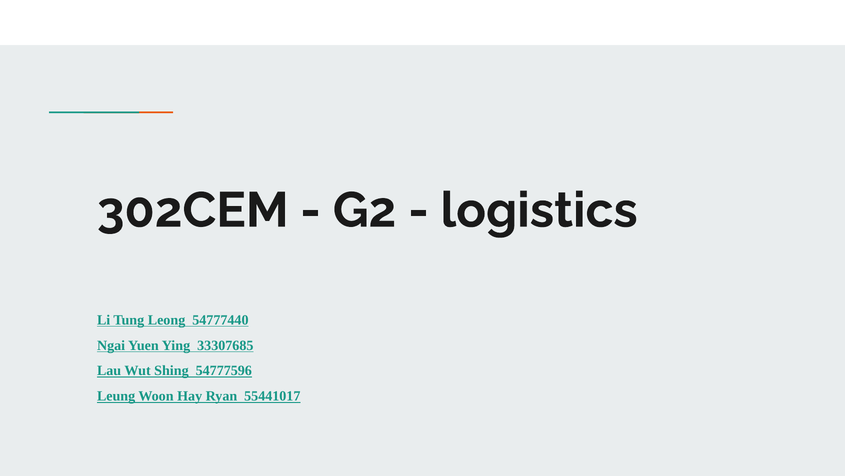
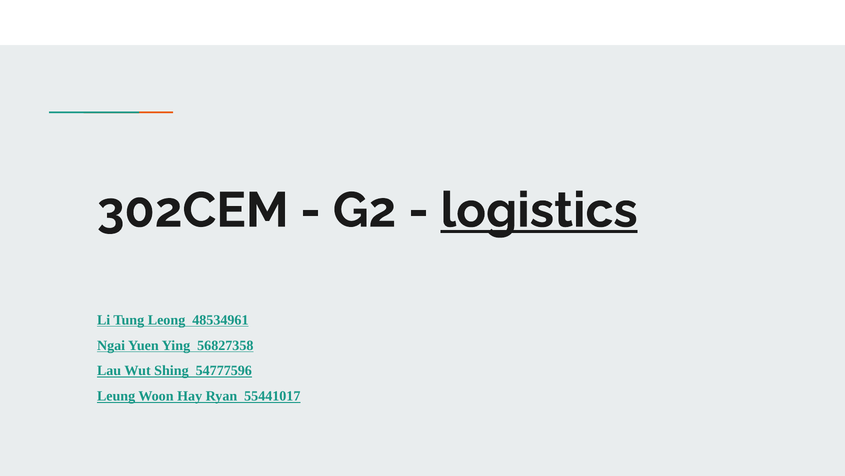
logistics underline: none -> present (539, 210)
54777440: 54777440 -> 48534961 (220, 320)
33307685: 33307685 -> 56827358 (225, 345)
